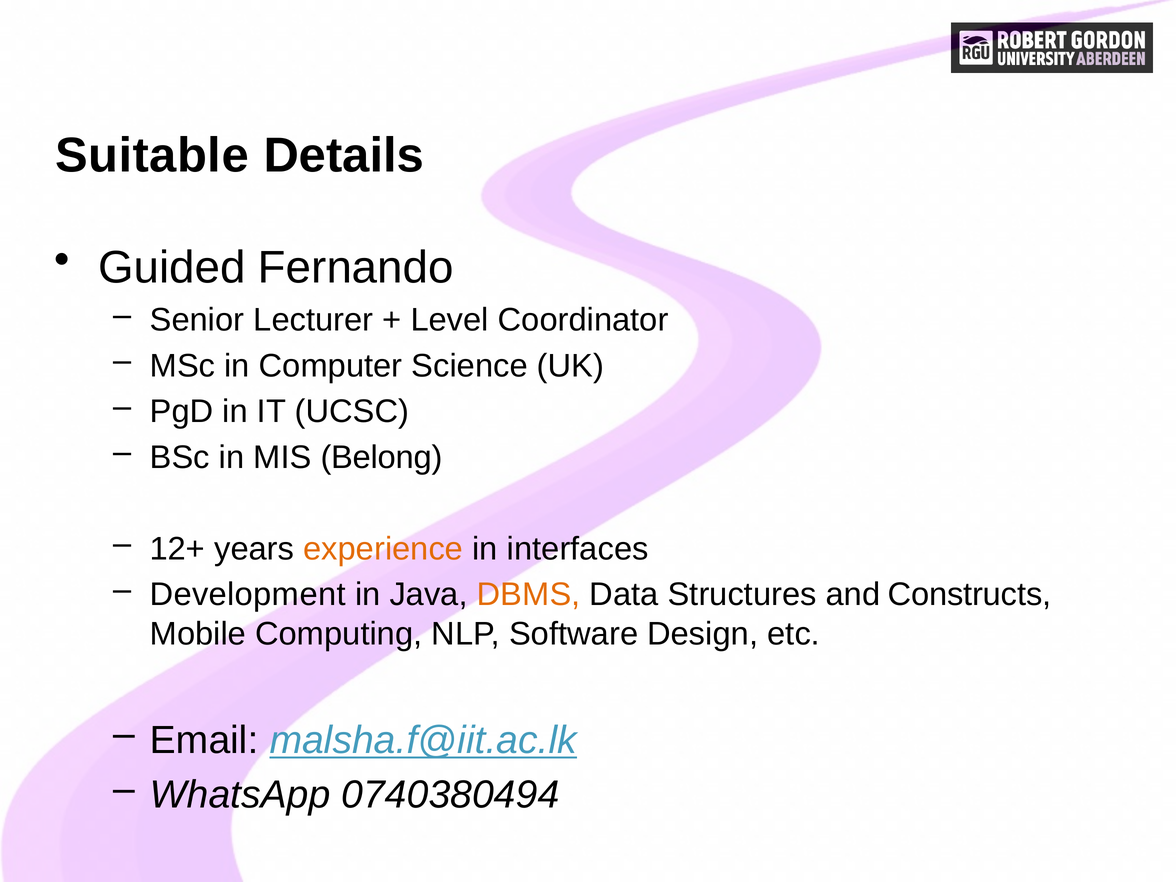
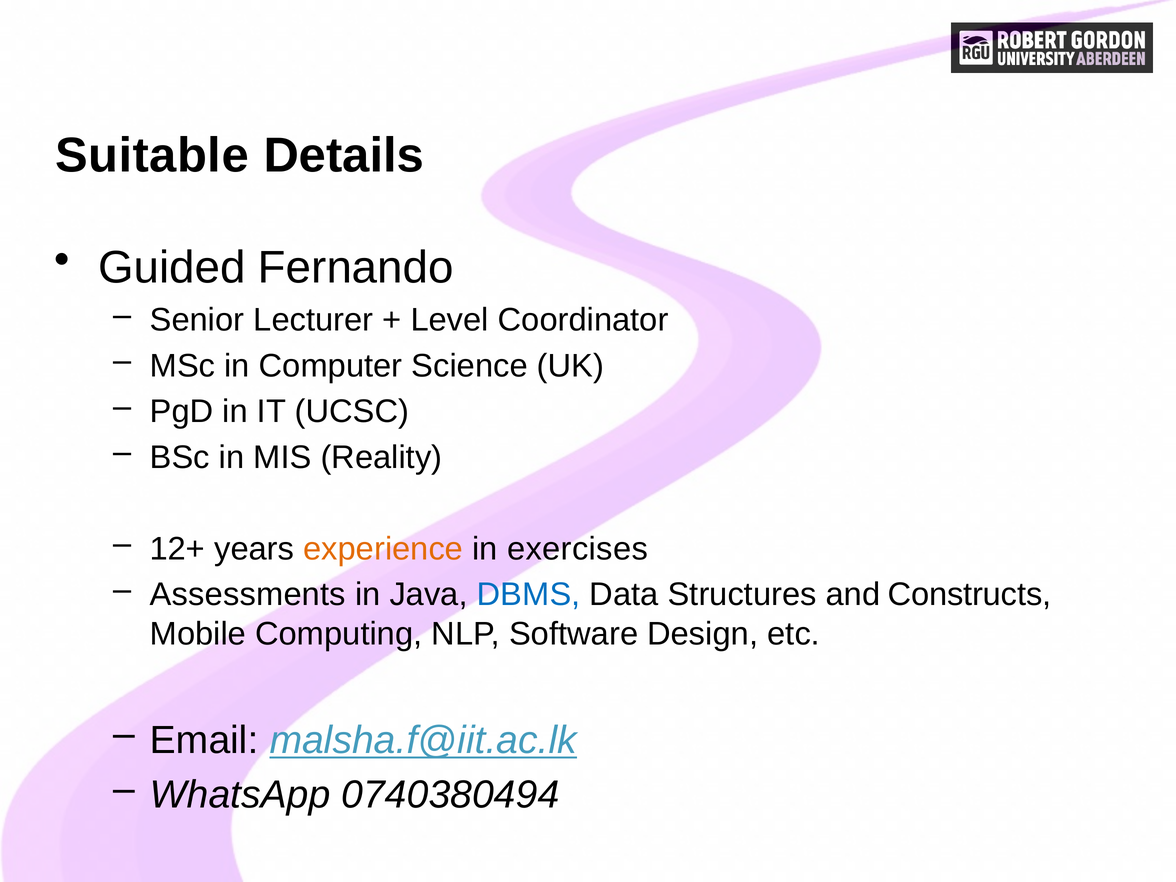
Belong: Belong -> Reality (381, 457)
interfaces: interfaces -> exercises (578, 549)
Development: Development -> Assessments (248, 595)
DBMS colour: orange -> blue (529, 595)
